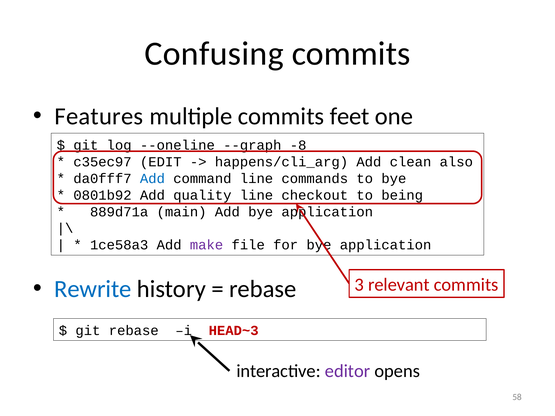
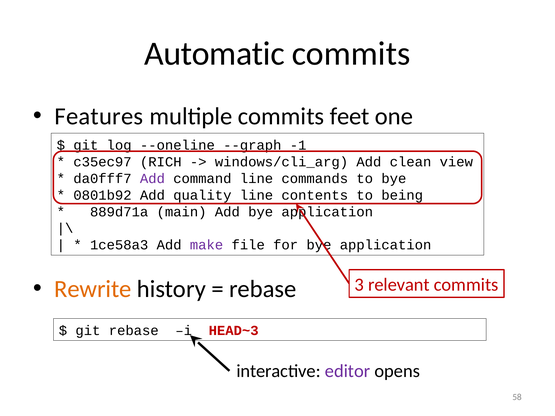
Confusing: Confusing -> Automatic (214, 54)
-8: -8 -> -1 (298, 145)
EDIT: EDIT -> RICH (161, 162)
happens/cli_arg: happens/cli_arg -> windows/cli_arg (281, 162)
also: also -> view (456, 162)
Add colour: blue -> purple (152, 179)
checkout: checkout -> contents (315, 195)
Rewrite colour: blue -> orange (93, 289)
